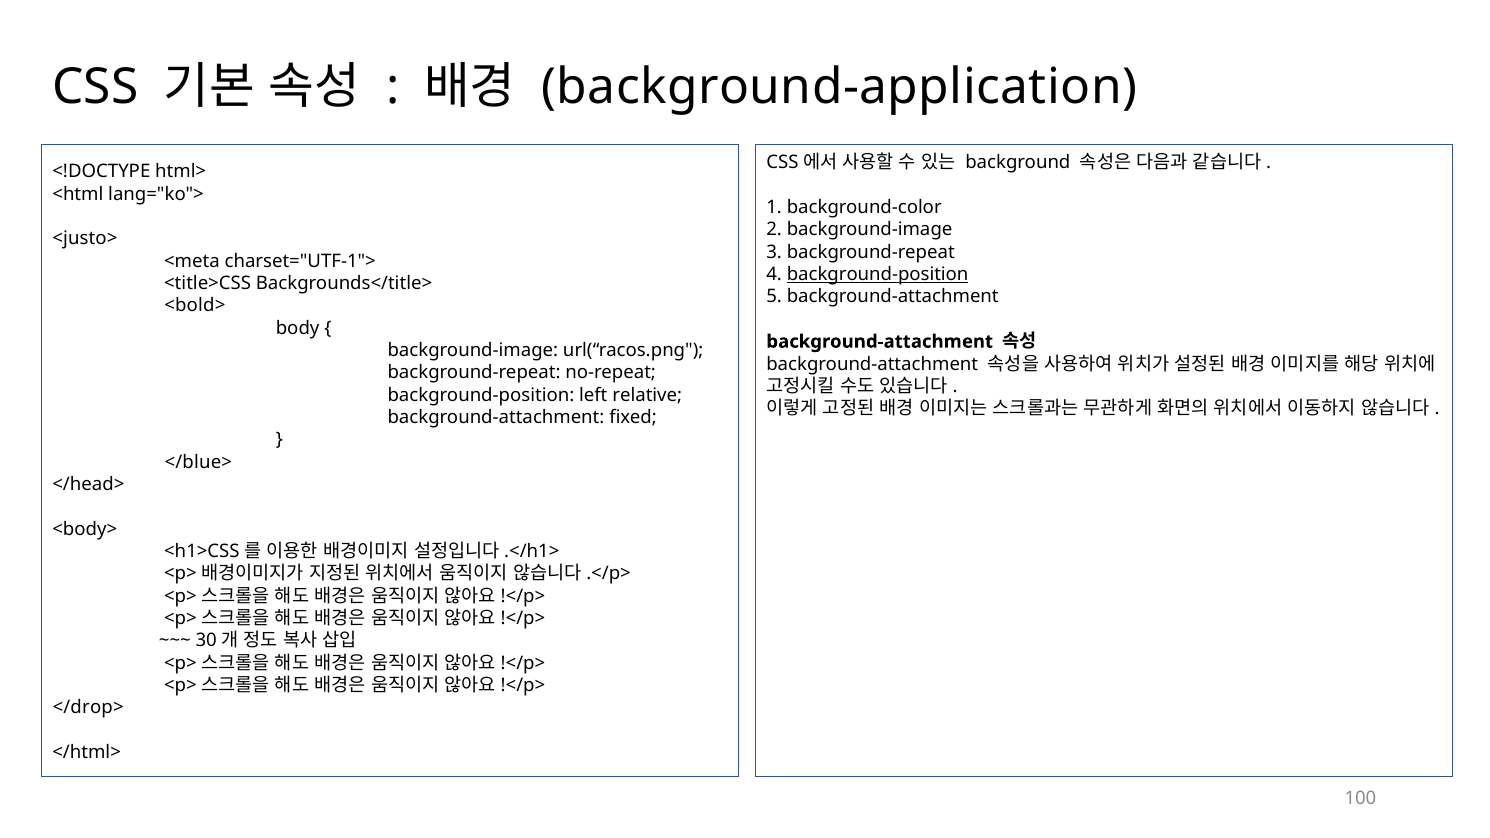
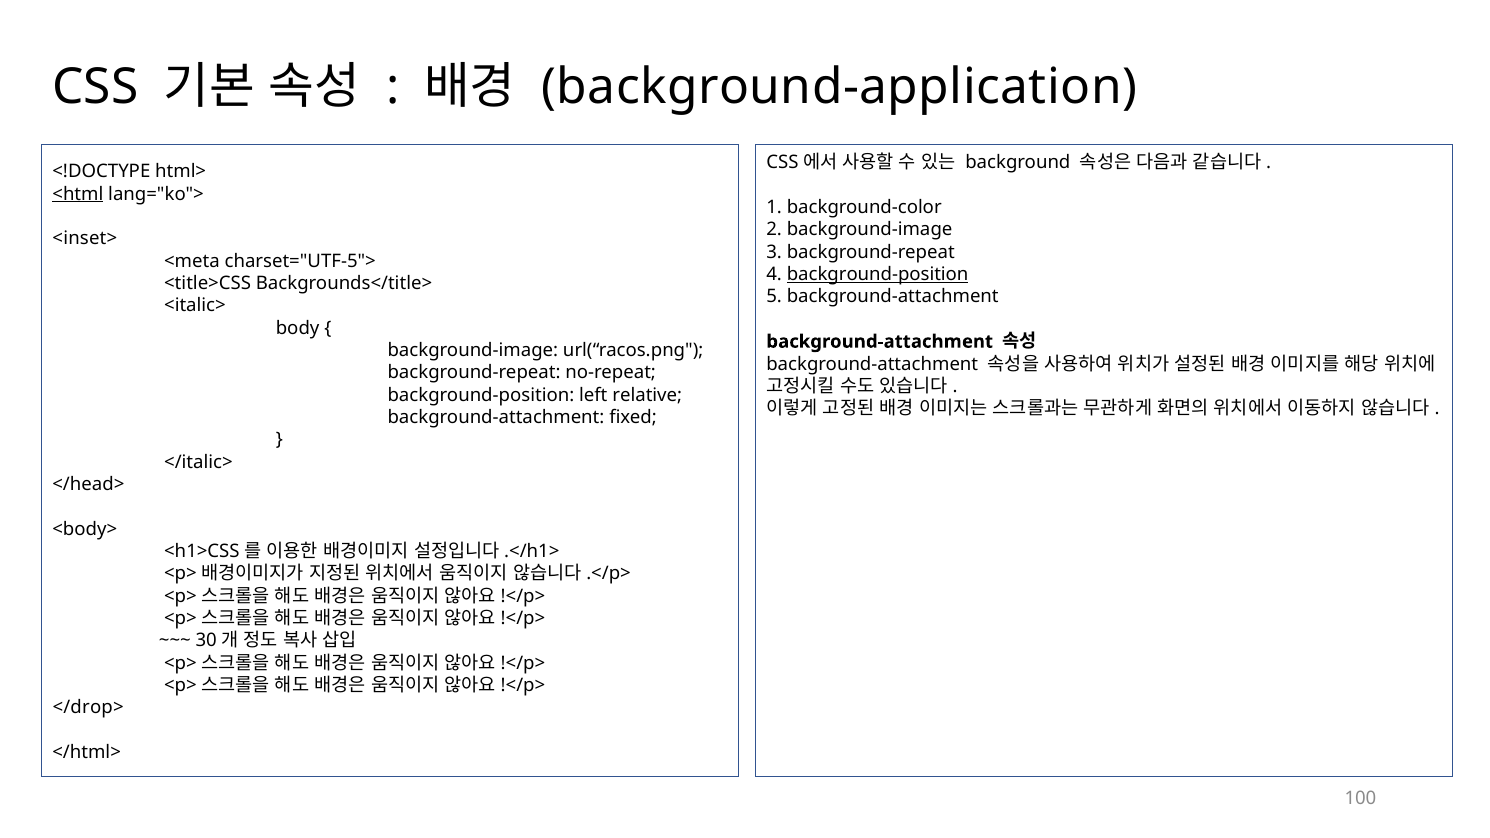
<html underline: none -> present (78, 194)
<justo>: <justo> -> <inset> (85, 239)
charset="UTF-1">: charset="UTF-1"> -> charset="UTF-5"> (300, 261)
<bold>: <bold> -> <italic> (195, 306)
</blue>: </blue> -> </italic> (198, 462)
